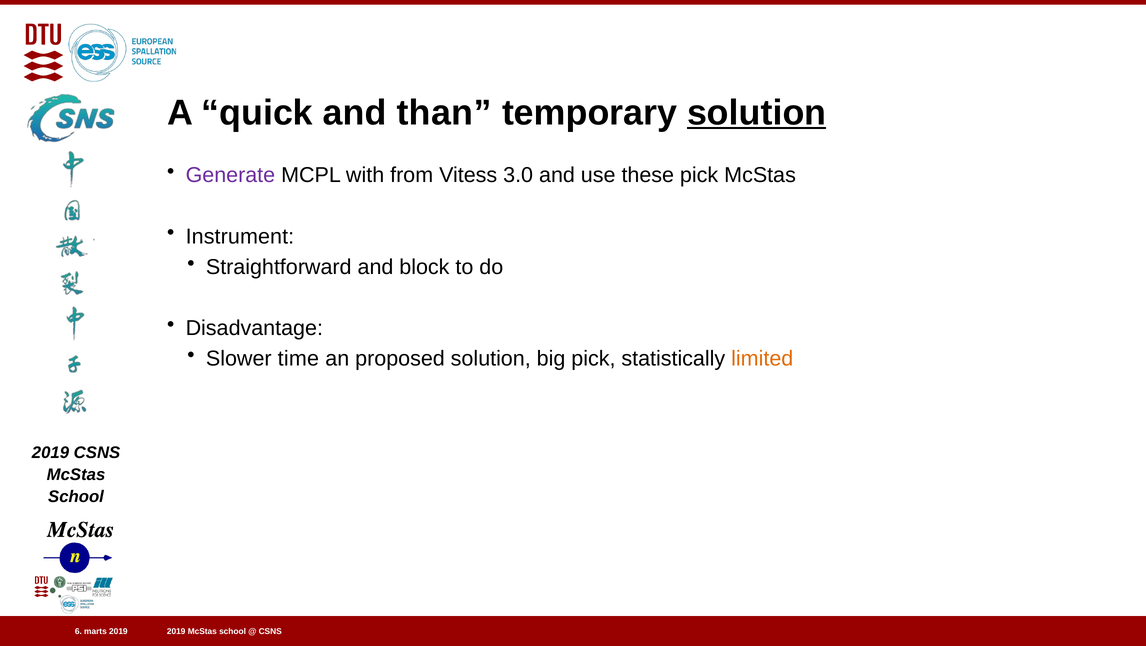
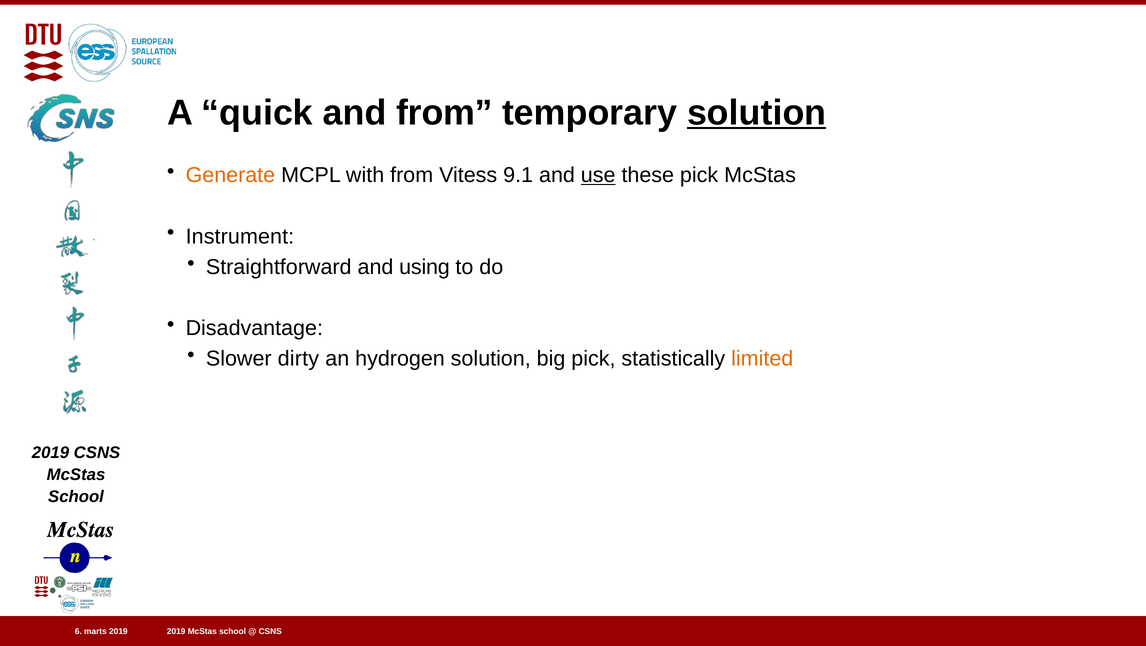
and than: than -> from (444, 113)
Generate colour: purple -> orange (230, 175)
3.0: 3.0 -> 9.1 (518, 175)
use underline: none -> present (598, 175)
block: block -> using (425, 267)
time: time -> dirty (298, 359)
proposed: proposed -> hydrogen (400, 359)
